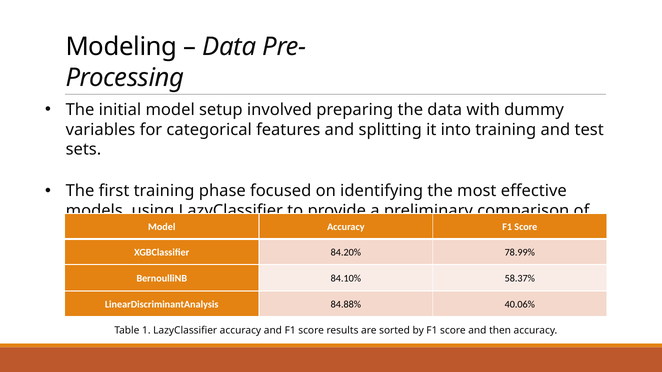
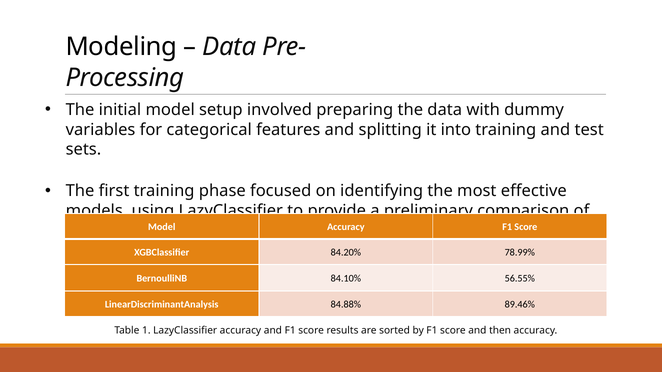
58.37%: 58.37% -> 56.55% (520, 279)
40.06%: 40.06% -> 89.46% (520, 305)
